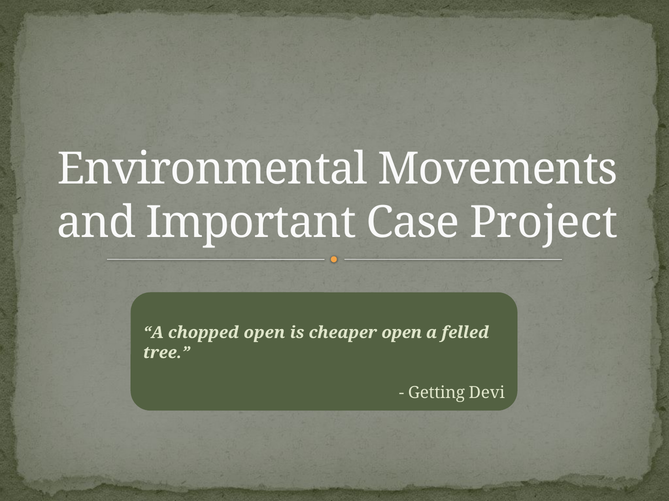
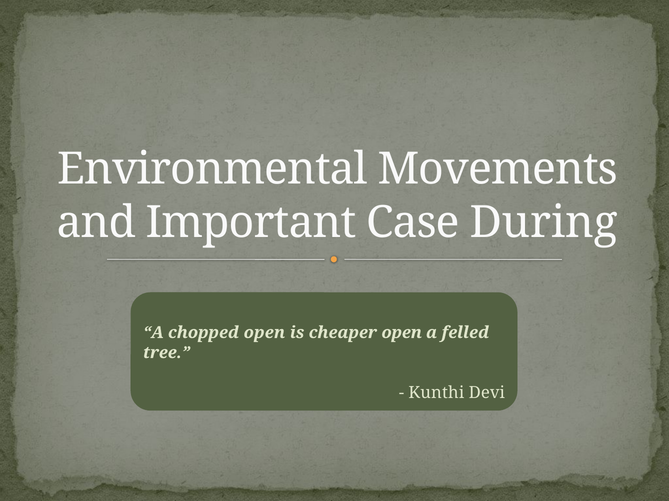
Project: Project -> During (544, 223)
Getting: Getting -> Kunthi (436, 393)
